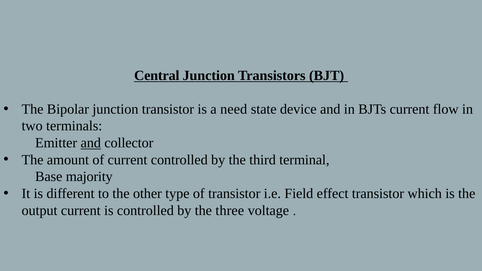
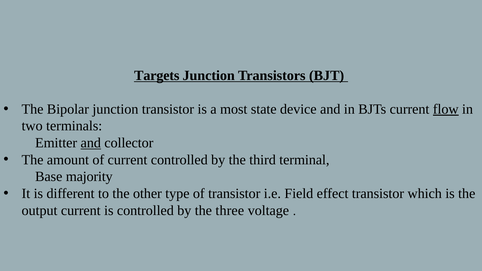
Central: Central -> Targets (157, 75)
need: need -> most (234, 109)
flow underline: none -> present (446, 109)
